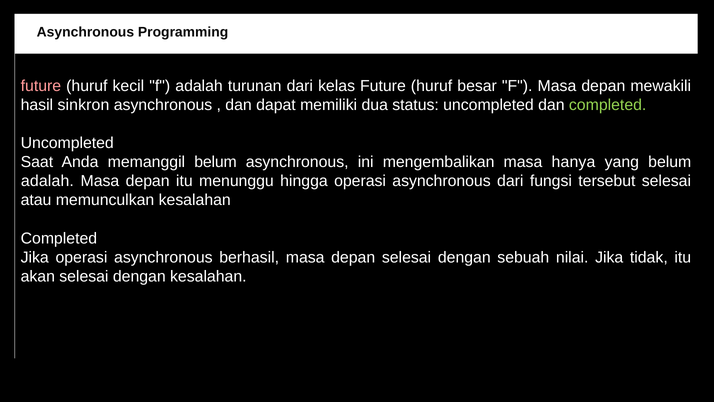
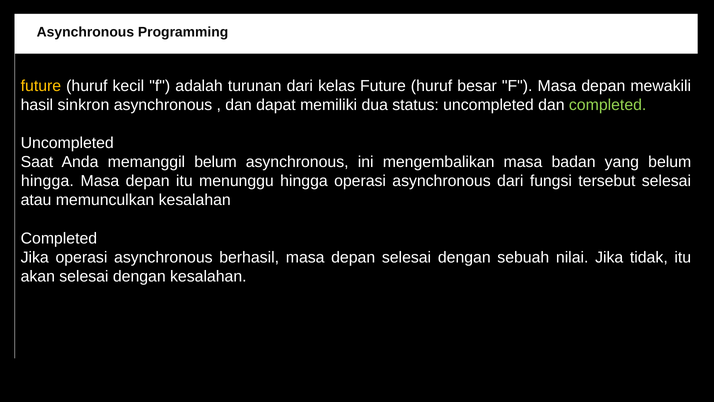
future colour: pink -> yellow (41, 86)
hanya: hanya -> badan (574, 162)
adalah: adalah -> hingga (47, 181)
